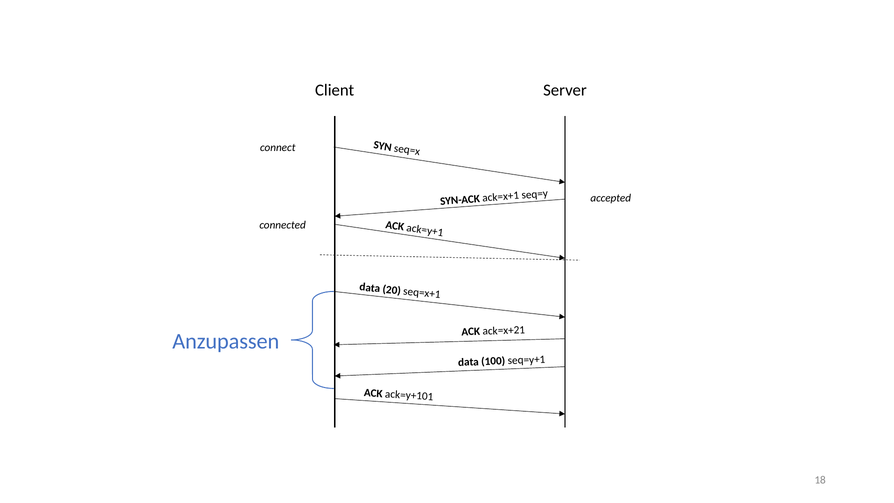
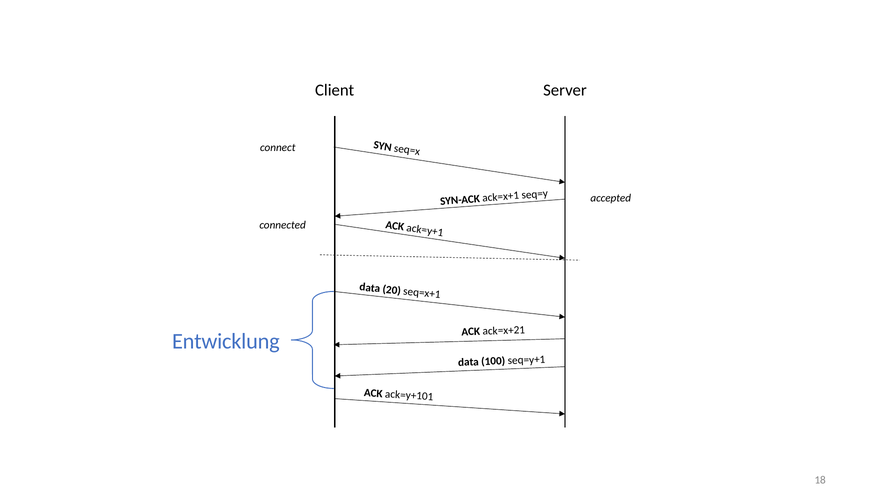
Anzupassen: Anzupassen -> Entwicklung (226, 341)
